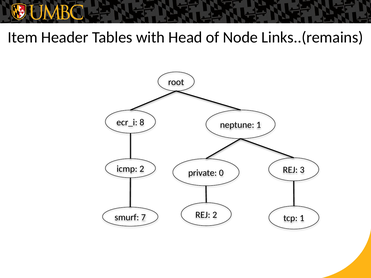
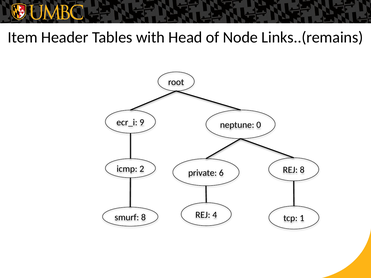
8: 8 -> 9 (142, 122)
neptune 1: 1 -> 0 (259, 125)
REJ 3: 3 -> 8 (302, 170)
0: 0 -> 6 (221, 173)
REJ 2: 2 -> 4 (215, 215)
smurf 7: 7 -> 8 (143, 217)
